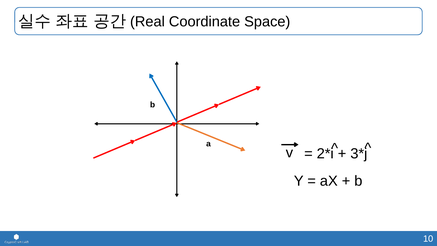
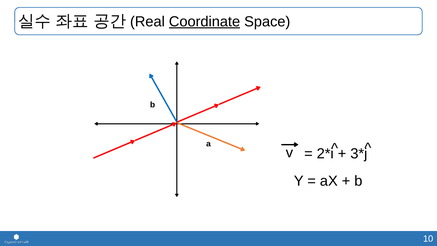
Coordinate underline: none -> present (205, 22)
